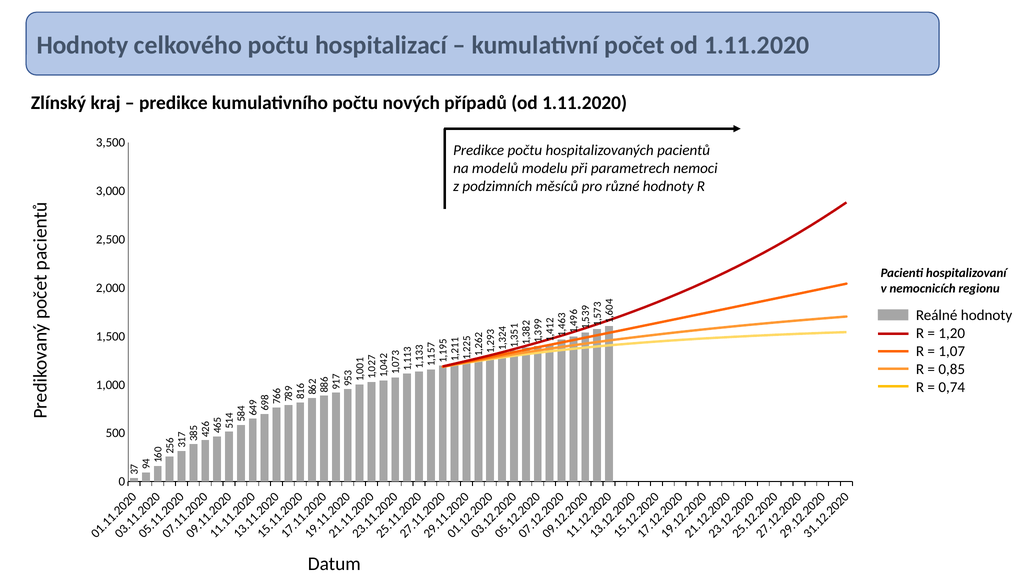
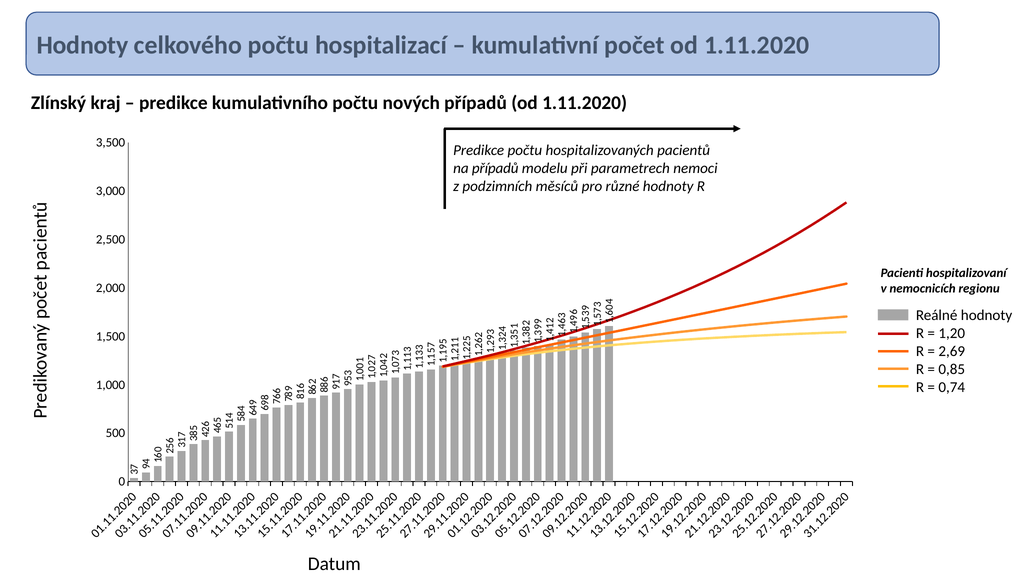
na modelů: modelů -> případů (495, 168)
1,07: 1,07 -> 2,69 (952, 352)
